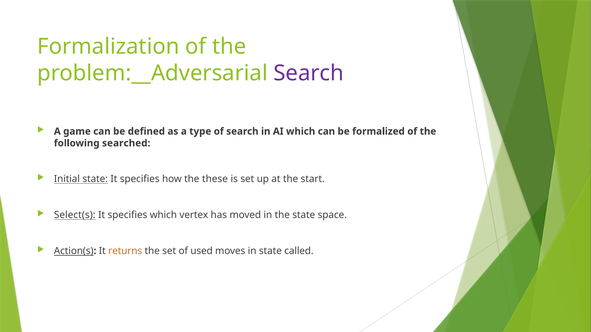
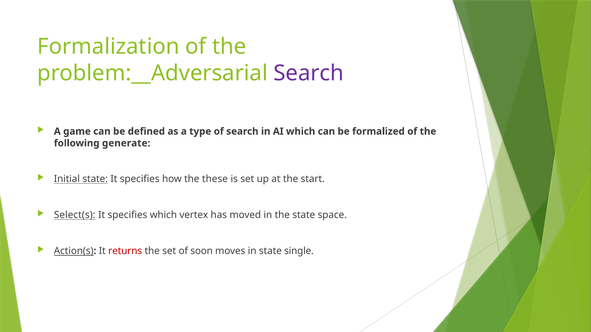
searched: searched -> generate (126, 143)
returns colour: orange -> red (125, 251)
used: used -> soon (202, 251)
called: called -> single (299, 251)
